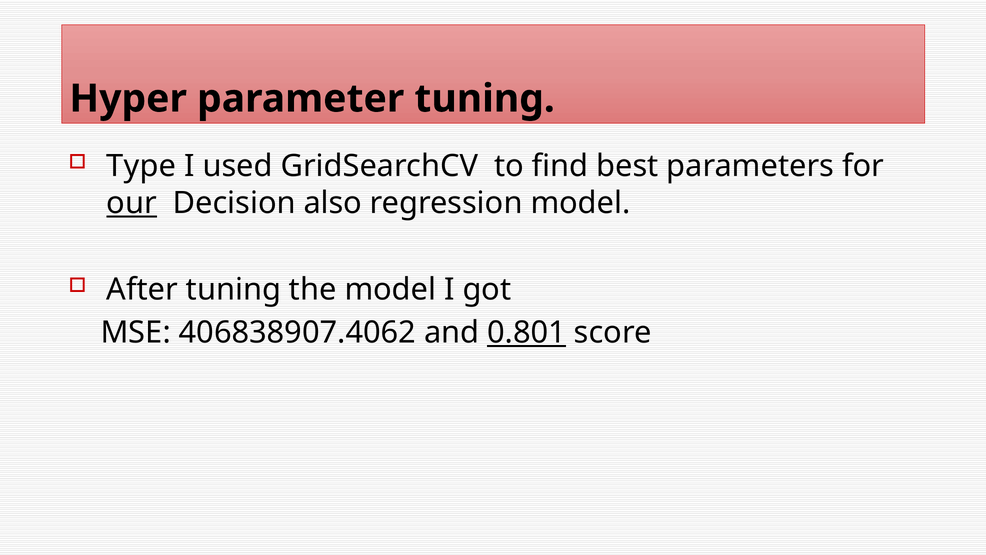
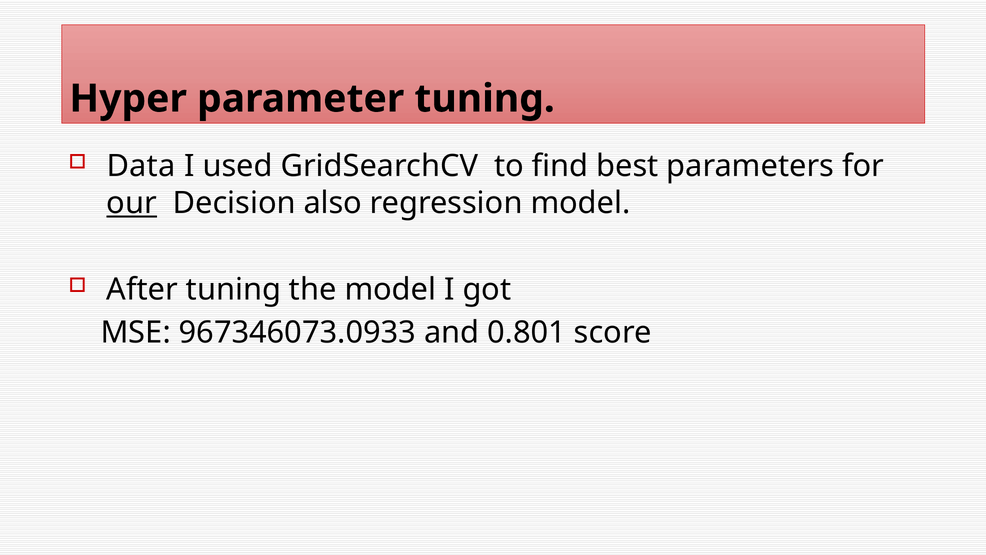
Type: Type -> Data (141, 166)
406838907.4062: 406838907.4062 -> 967346073.0933 (297, 332)
0.801 underline: present -> none (527, 332)
